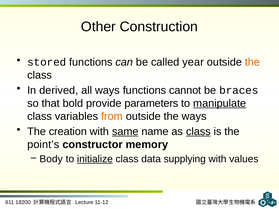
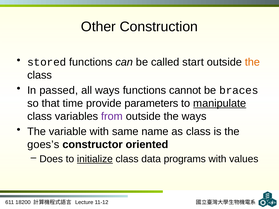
year: year -> start (193, 62)
derived: derived -> passed (59, 90)
bold: bold -> time (73, 103)
from colour: orange -> purple (112, 116)
creation: creation -> variable (68, 132)
same underline: present -> none (125, 132)
class underline: present -> none (198, 132)
point’s: point’s -> goes’s (43, 145)
memory: memory -> oriented (147, 145)
Body: Body -> Does (51, 159)
supplying: supplying -> programs (185, 159)
